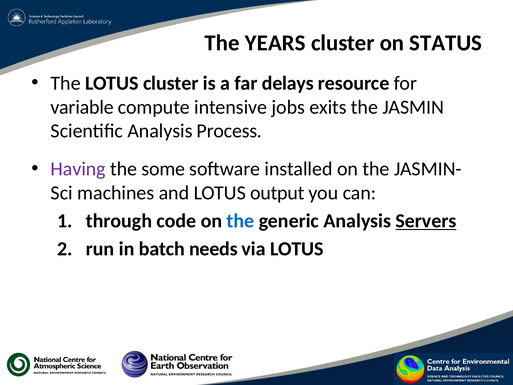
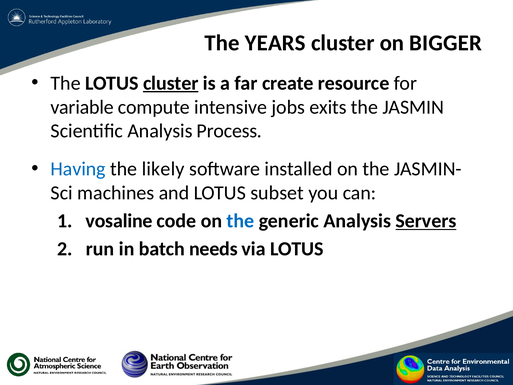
STATUS: STATUS -> BIGGER (446, 43)
cluster underline: none -> present (171, 83)
delays: delays -> create (288, 83)
Having colour: purple -> blue (78, 169)
some: some -> likely (163, 169)
output: output -> subset (277, 193)
through: through -> vosaline (119, 221)
